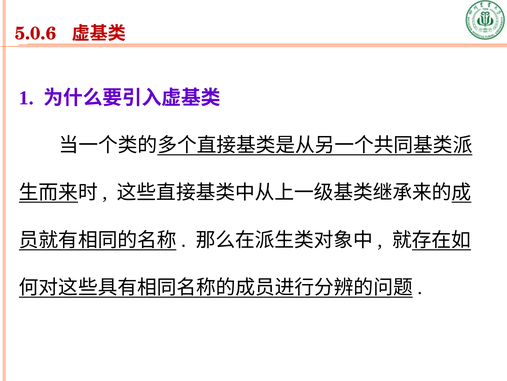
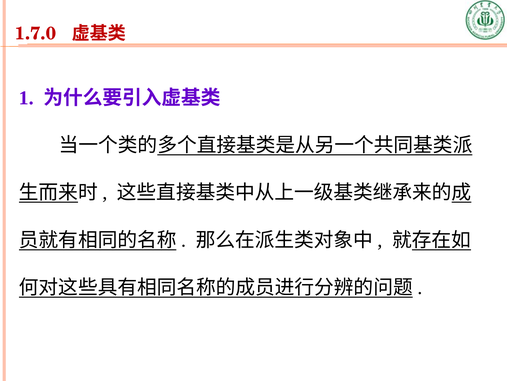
5.0.6: 5.0.6 -> 1.7.0 (35, 33)
